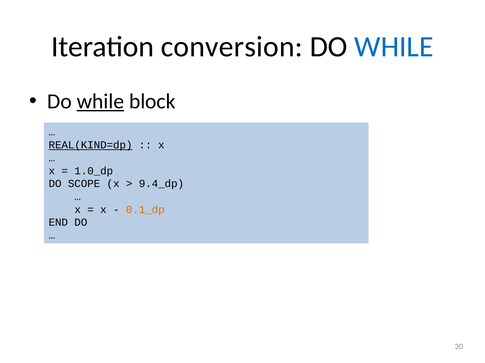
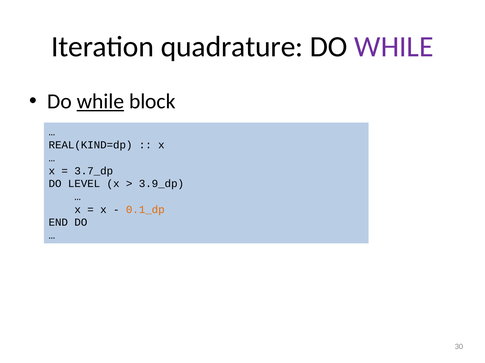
conversion: conversion -> quadrature (232, 47)
WHILE colour: blue -> purple (394, 47)
REAL(KIND=dp underline: present -> none (91, 145)
1.0_dp: 1.0_dp -> 3.7_dp (94, 171)
SCOPE: SCOPE -> LEVEL (84, 184)
9.4_dp: 9.4_dp -> 3.9_dp (161, 184)
